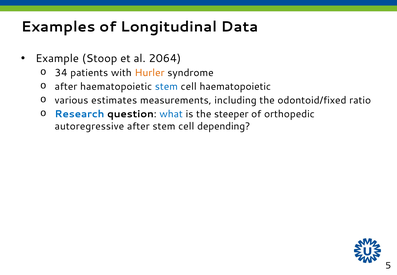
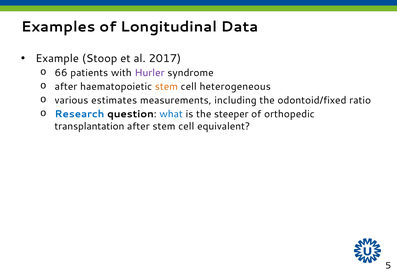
2064: 2064 -> 2017 (165, 59)
34: 34 -> 66 (61, 73)
Hurler colour: orange -> purple (150, 73)
stem colour: blue -> orange (166, 87)
cell haematopoietic: haematopoietic -> heterogeneous (235, 87)
autoregressive: autoregressive -> transplantation (89, 126)
depending: depending -> equivalent (224, 126)
